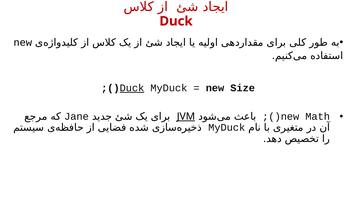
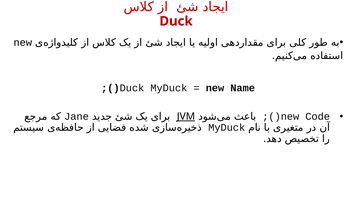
Duck underline: present -> none (132, 88)
Size: Size -> Name (243, 88)
Math: Math -> Code (318, 117)
